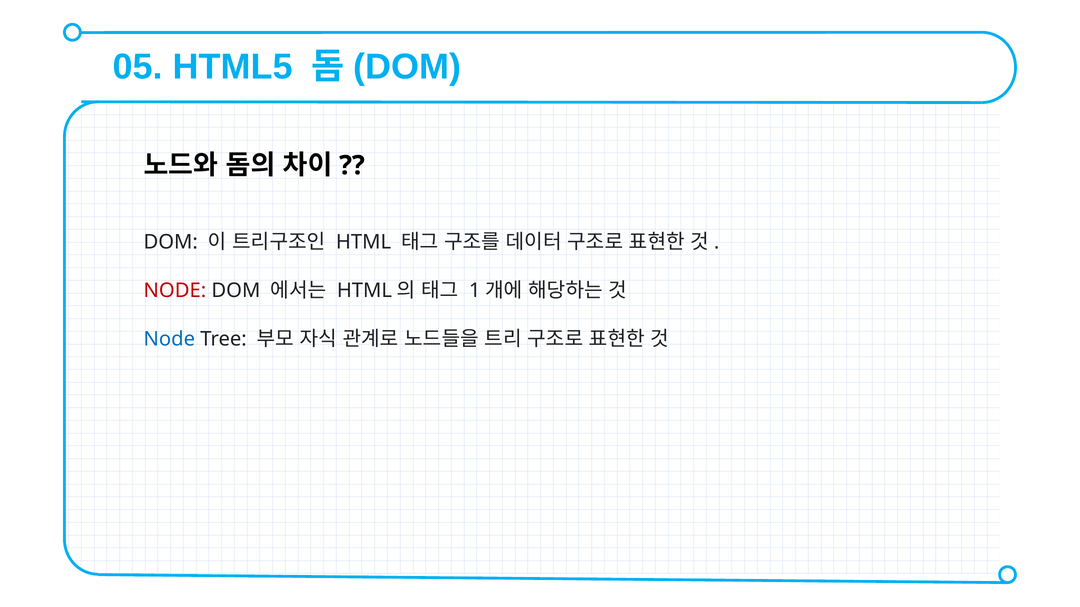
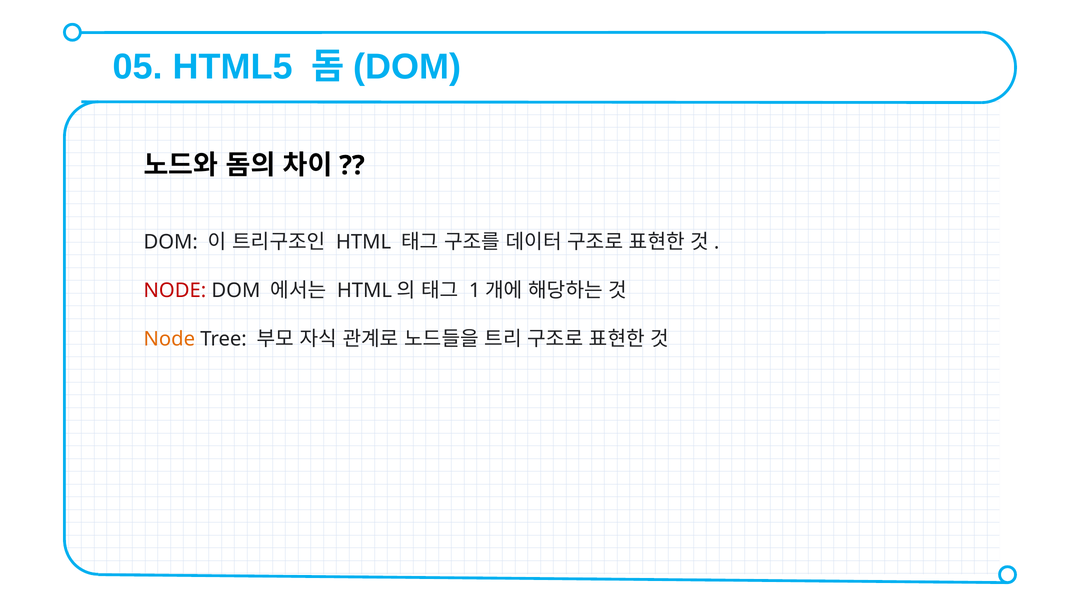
Node colour: blue -> orange (169, 339)
